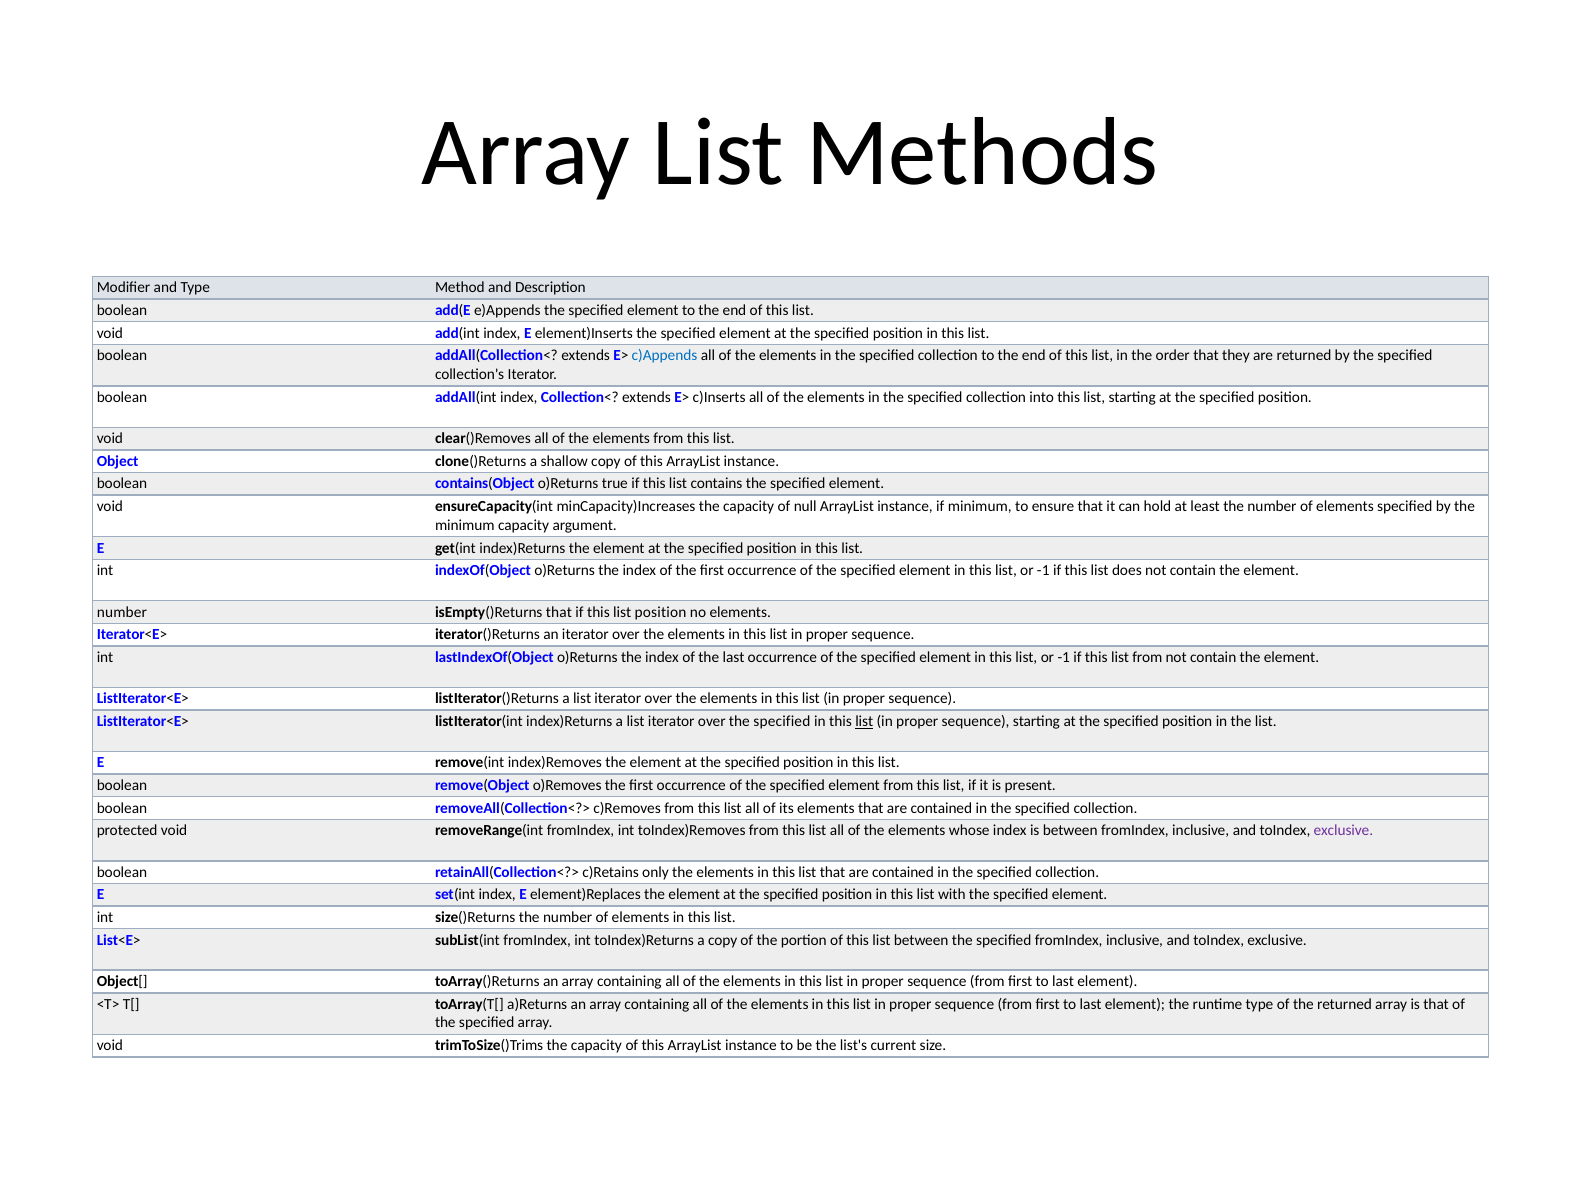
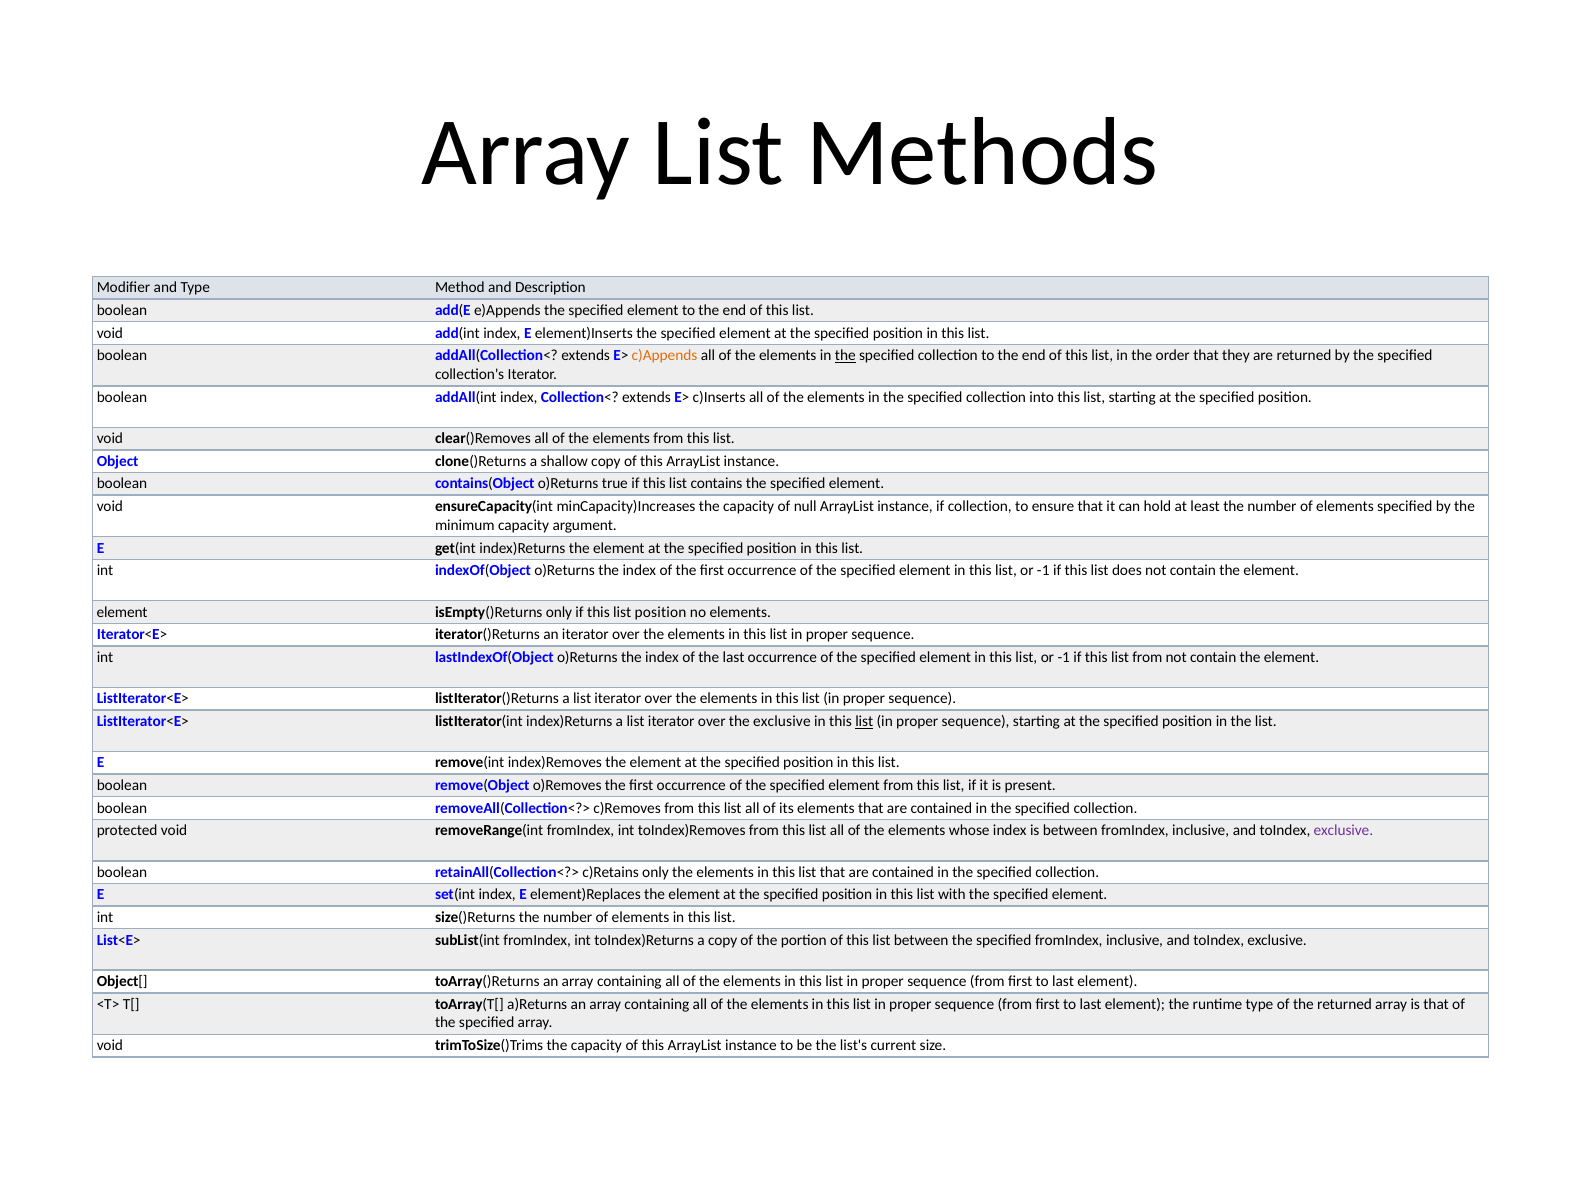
c)Appends colour: blue -> orange (665, 356)
the underline: none -> present (845, 356)
if minimum: minimum -> collection (980, 507)
number: number -> element (122, 612)
isEmpty()Returns that: that -> only (559, 612)
over the specified: specified -> exclusive (782, 722)
